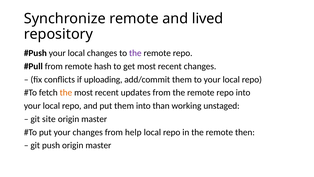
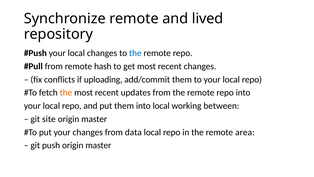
the colour: purple -> blue (135, 53)
into than: than -> local (161, 106)
unstaged: unstaged -> between (221, 106)
help: help -> data (133, 132)
then: then -> area (245, 132)
